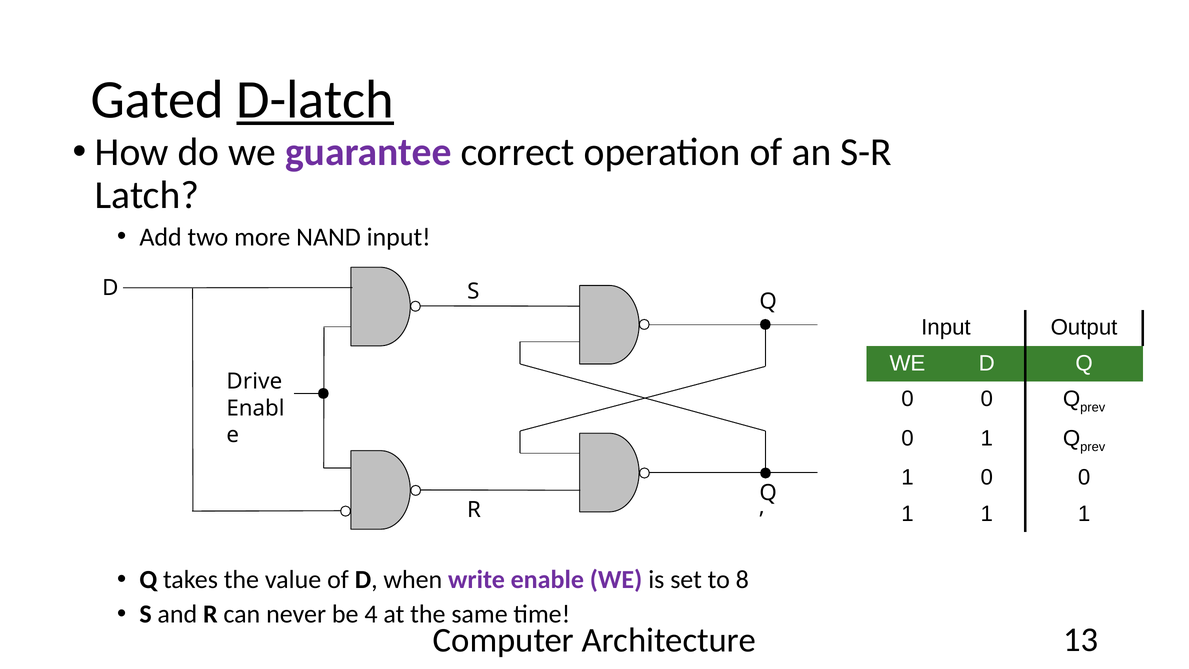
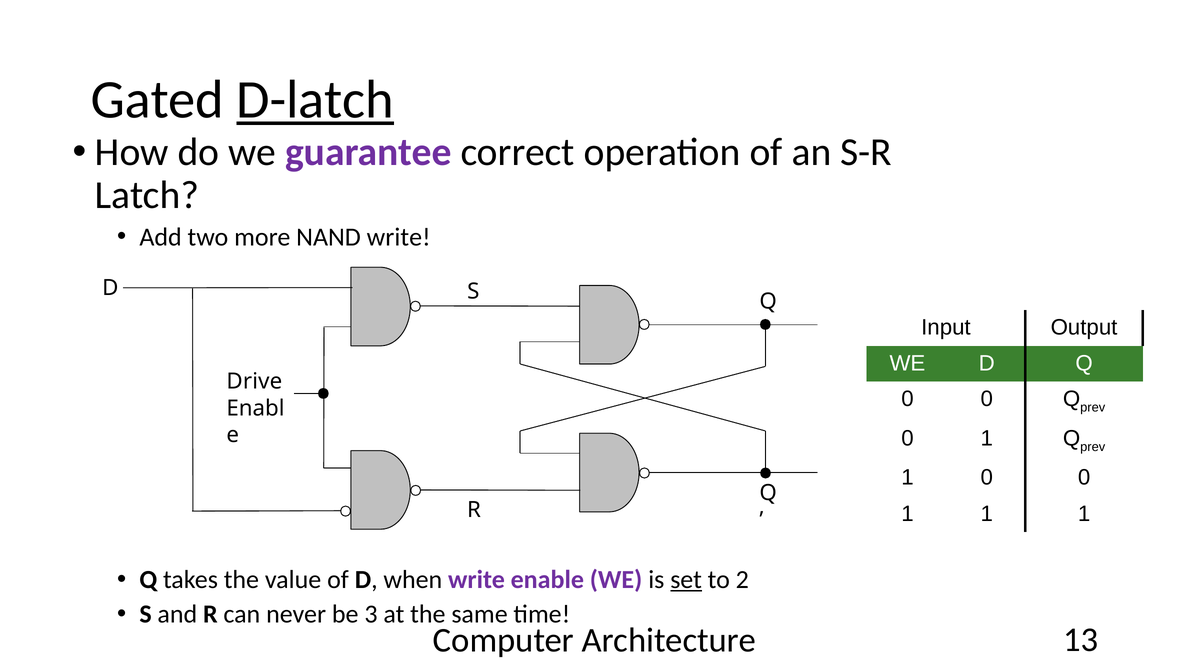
NAND input: input -> write (399, 237)
set underline: none -> present (686, 580)
8: 8 -> 2 (742, 580)
4: 4 -> 3 (371, 614)
